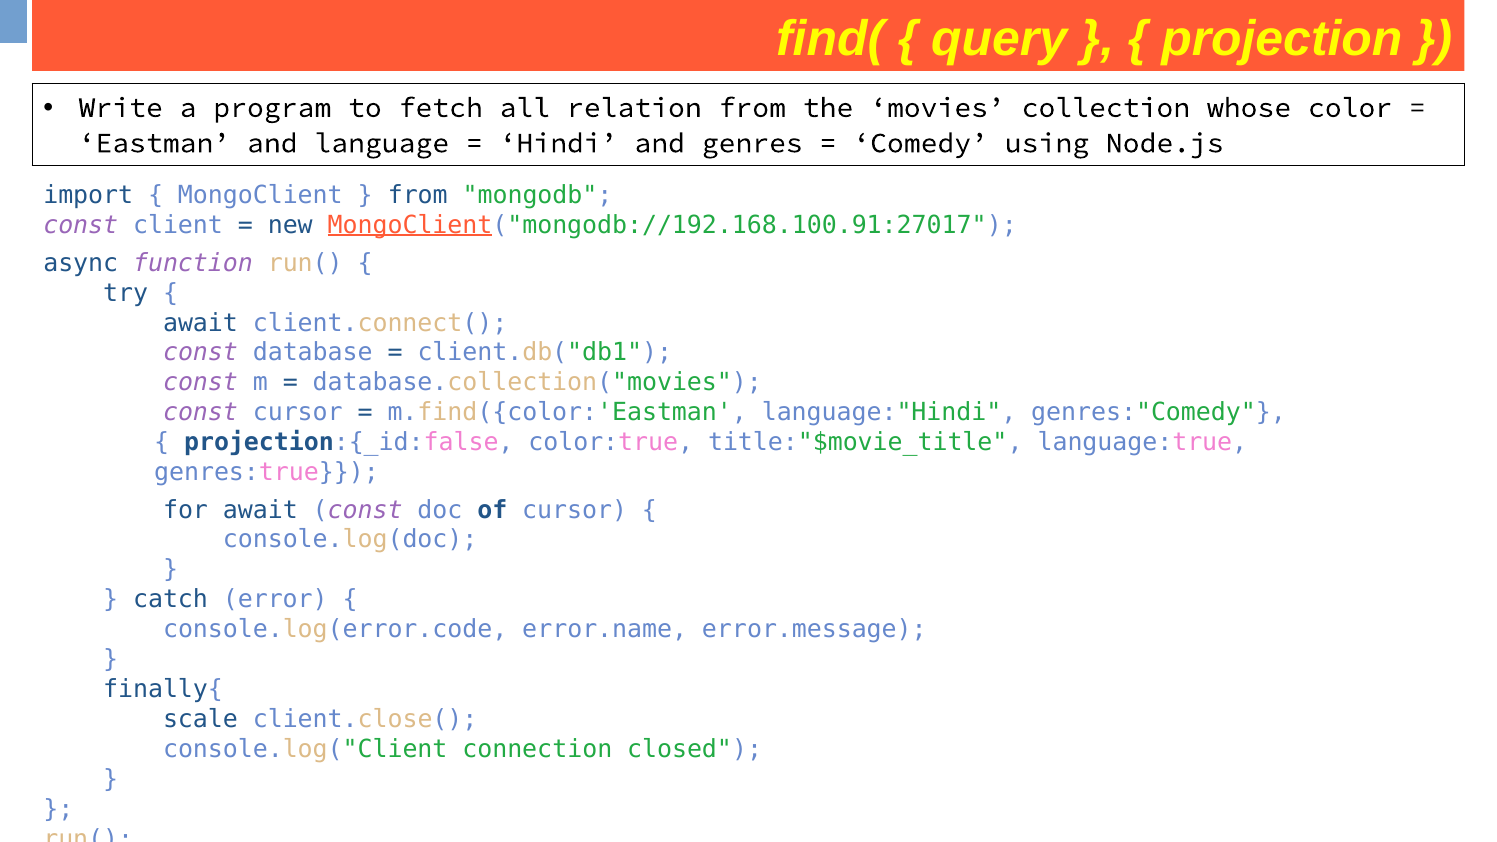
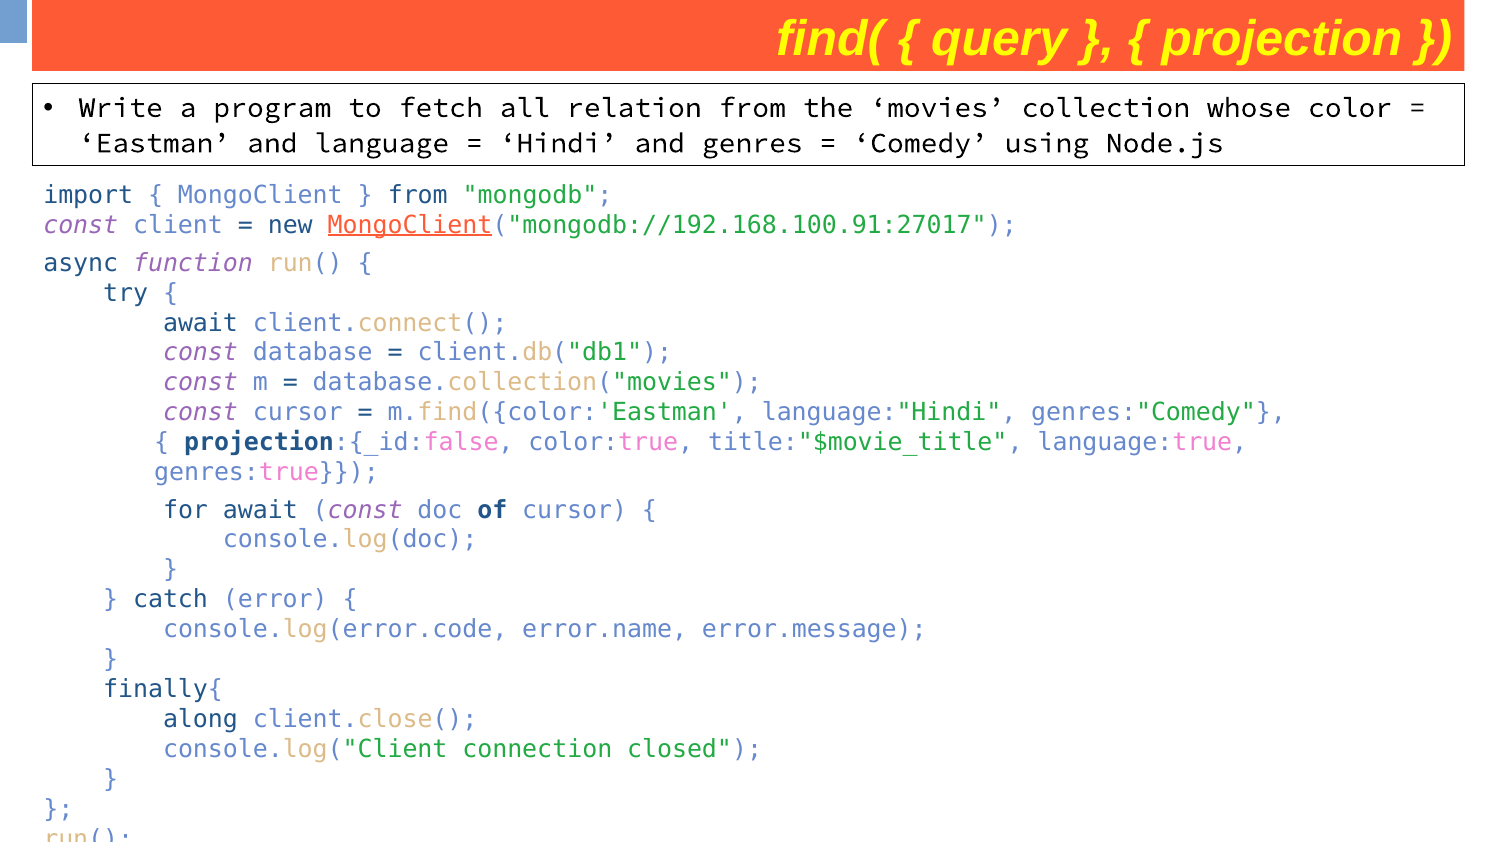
scale: scale -> along (200, 719)
